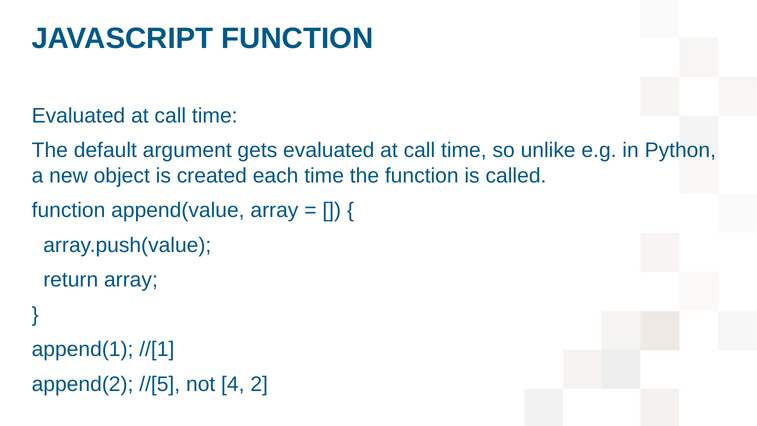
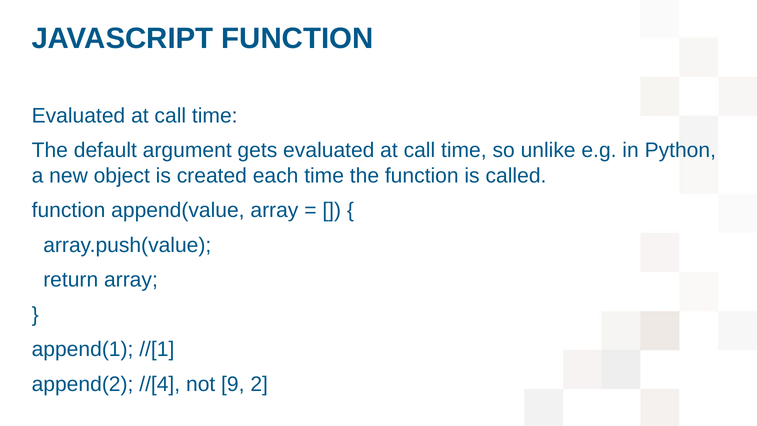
//[5: //[5 -> //[4 (160, 384)
4: 4 -> 9 (233, 384)
